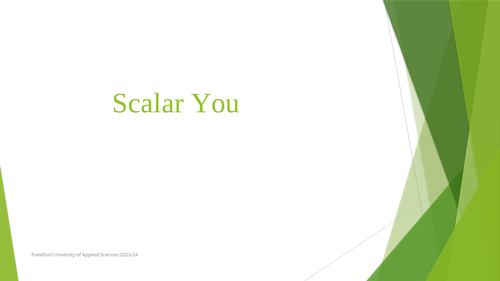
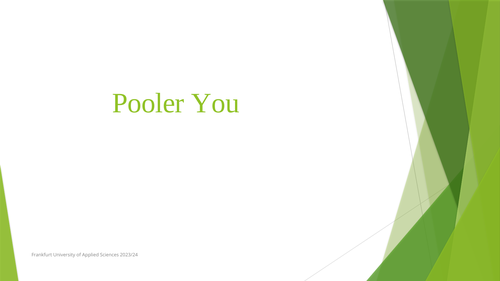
Scalar: Scalar -> Pooler (148, 103)
